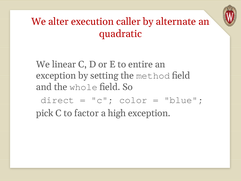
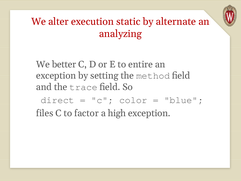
caller: caller -> static (128, 22)
quadratic: quadratic -> analyzing (120, 34)
linear: linear -> better (64, 64)
whole: whole -> trace (83, 87)
pick: pick -> files (45, 113)
